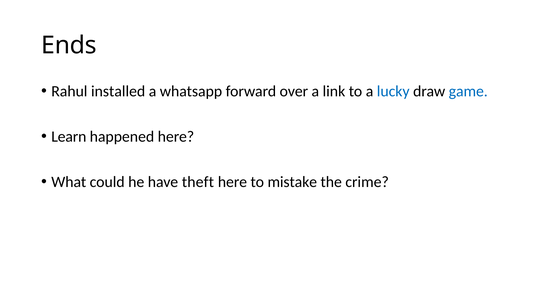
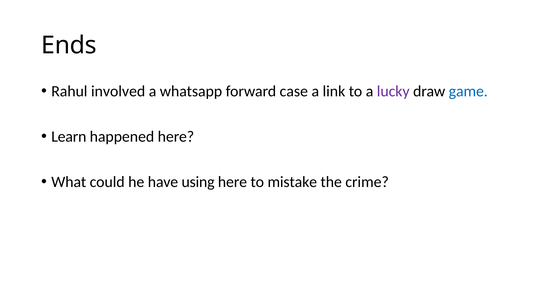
installed: installed -> involved (118, 91)
over: over -> case (294, 91)
lucky colour: blue -> purple (393, 91)
theft: theft -> using (198, 182)
